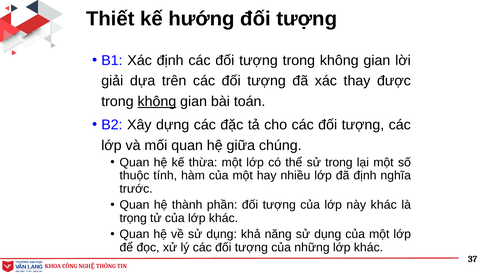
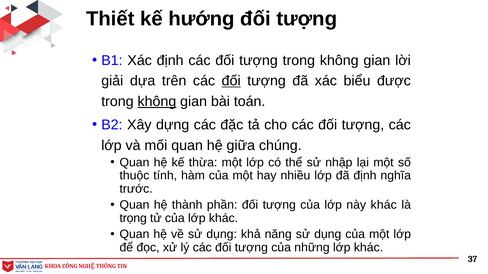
đối underline: none -> present (231, 81)
thay: thay -> biểu (357, 81)
sử trong: trong -> nhập (339, 163)
